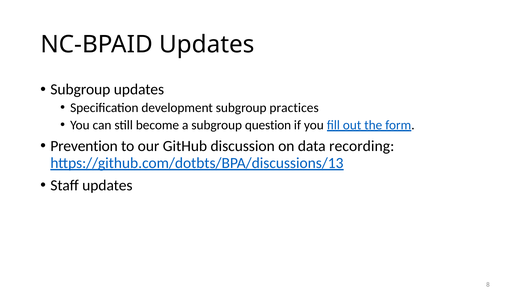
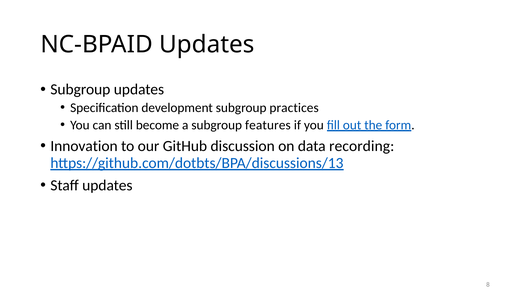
question: question -> features (268, 125)
Prevention: Prevention -> Innovation (84, 146)
